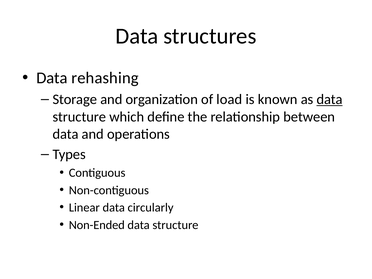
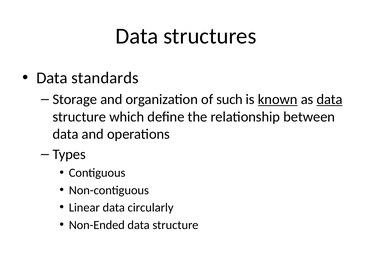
rehashing: rehashing -> standards (105, 78)
load: load -> such (230, 99)
known underline: none -> present (278, 99)
